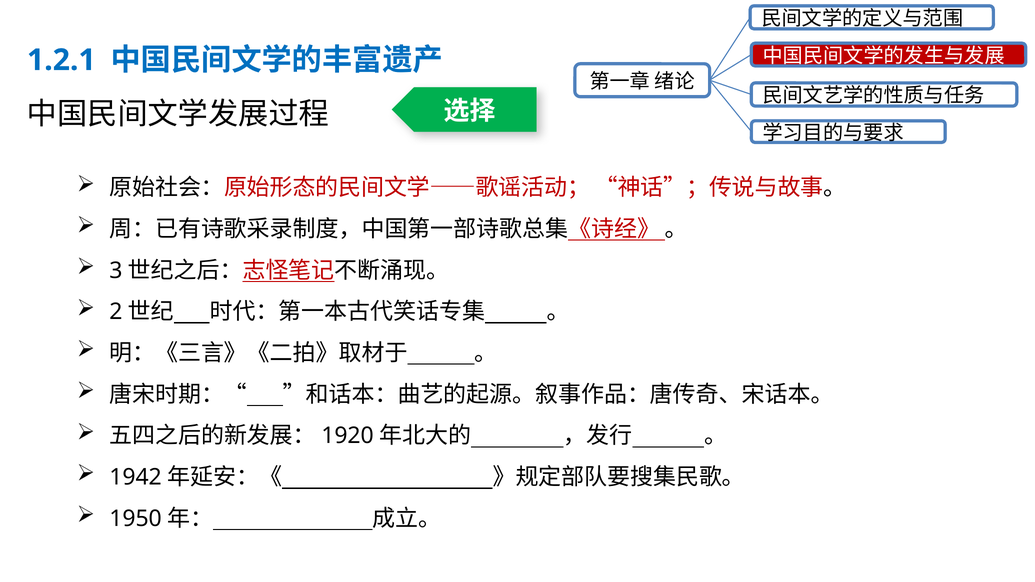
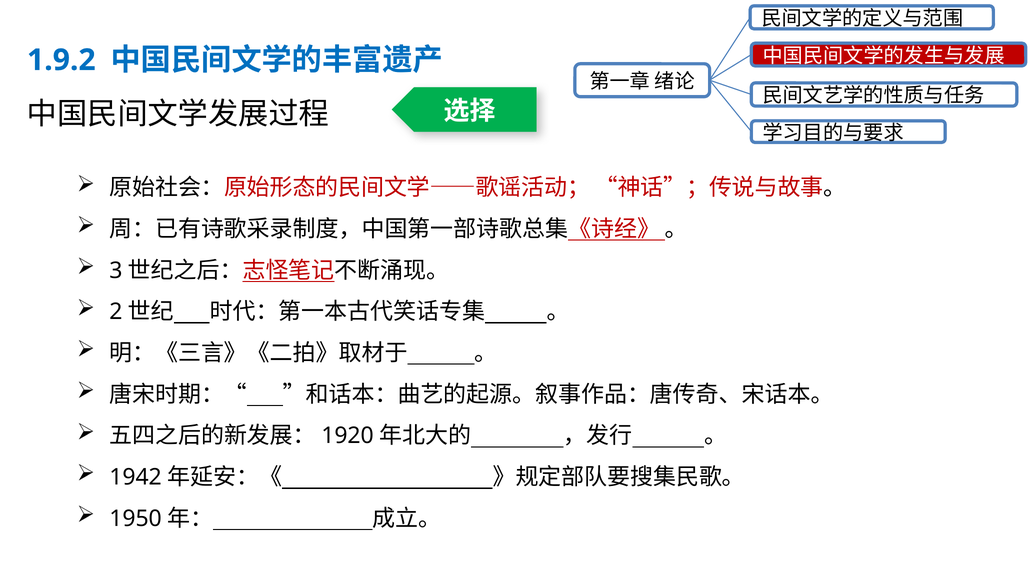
1.2.1: 1.2.1 -> 1.9.2 (61, 60)
